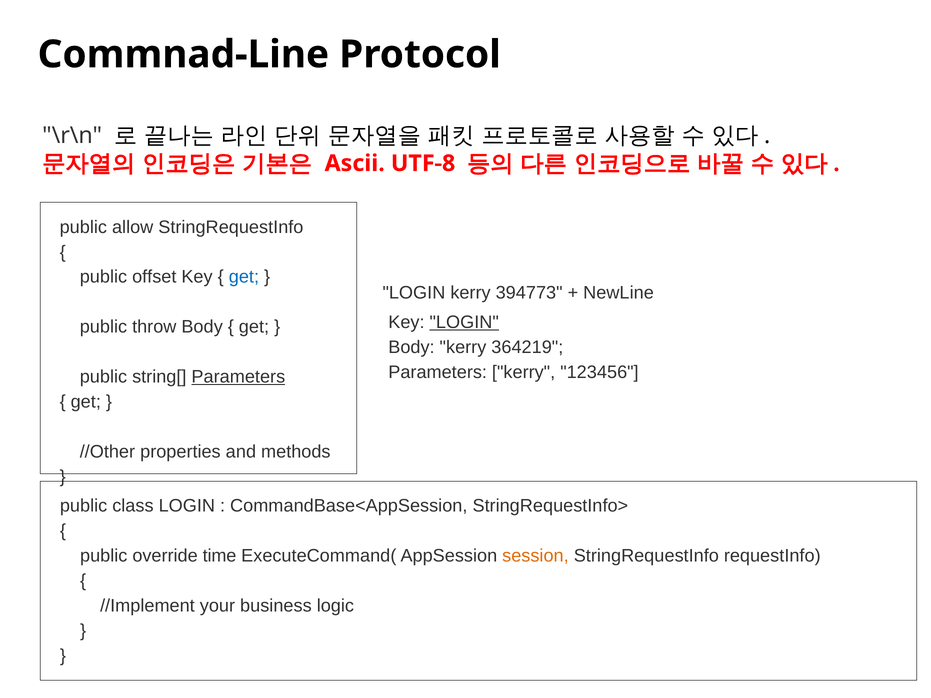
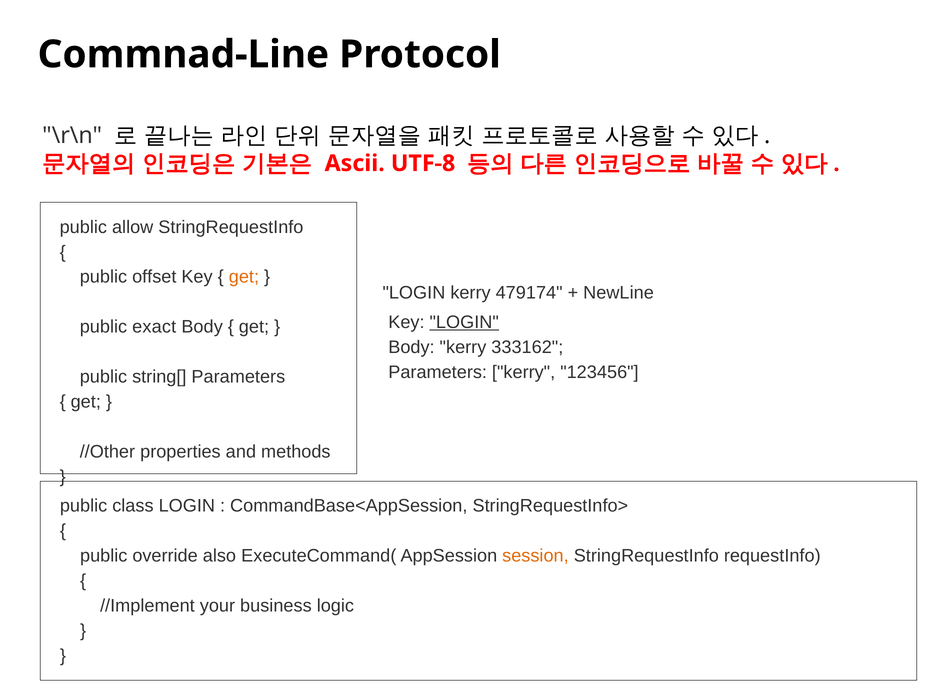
get colour: blue -> orange (244, 277)
394773: 394773 -> 479174 (529, 293)
throw: throw -> exact (154, 327)
364219: 364219 -> 333162 (527, 347)
Parameters underline: present -> none (238, 377)
time: time -> also (219, 556)
